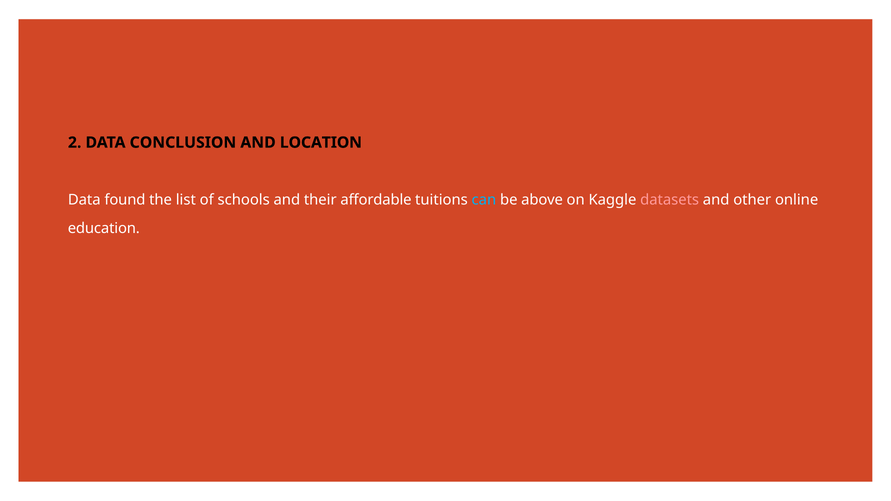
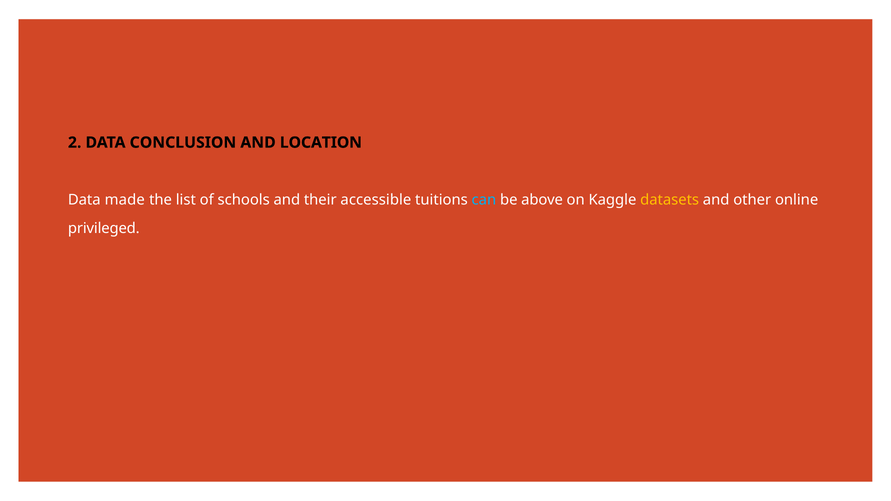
found: found -> made (125, 200)
affordable: affordable -> accessible (376, 200)
datasets colour: pink -> yellow (670, 200)
education: education -> privileged (104, 229)
